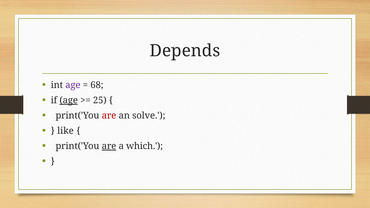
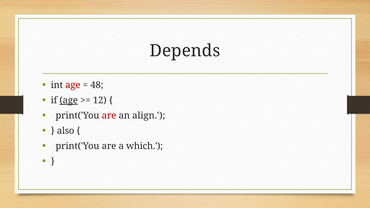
age colour: purple -> red (73, 85)
68: 68 -> 48 (97, 85)
25: 25 -> 12 (100, 100)
solve: solve -> align (149, 116)
like: like -> also (66, 131)
are underline: present -> none (109, 146)
